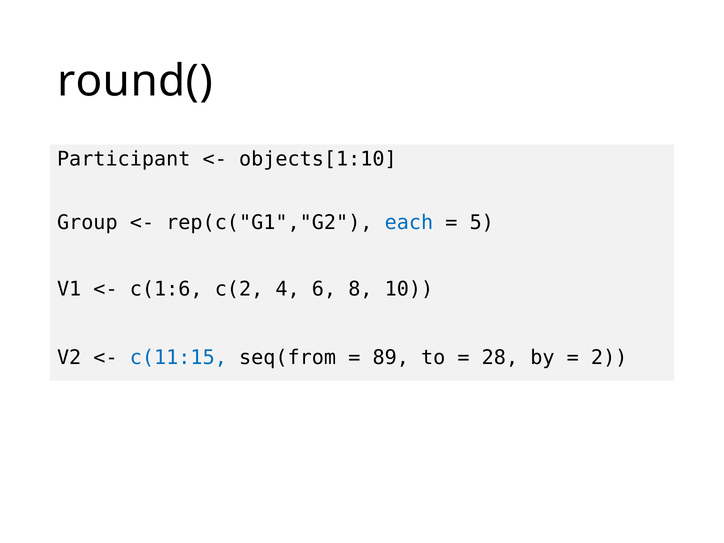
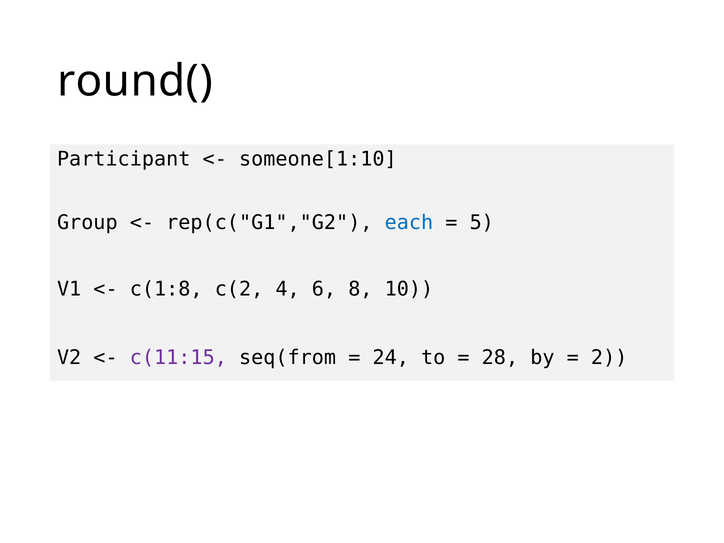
objects[1:10: objects[1:10 -> someone[1:10 (318, 159)
c(1:6: c(1:6 -> c(1:8 (166, 289)
c(11:15 colour: blue -> purple (178, 357)
89: 89 -> 24 (391, 357)
